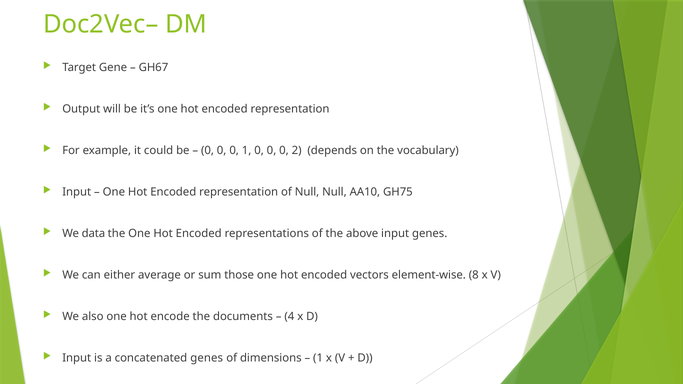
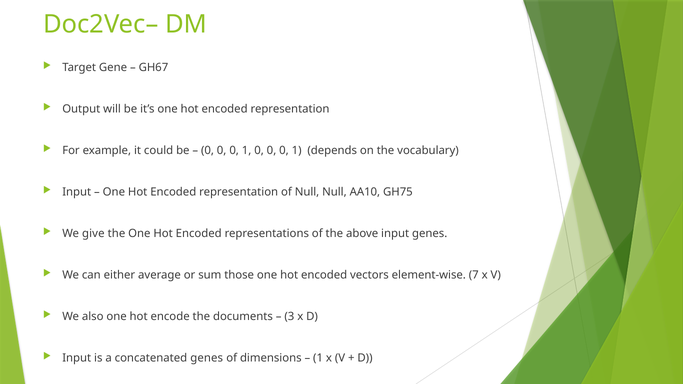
2: 2 -> 1 (297, 150)
data: data -> give (93, 234)
8: 8 -> 7 (474, 275)
4: 4 -> 3 (289, 317)
